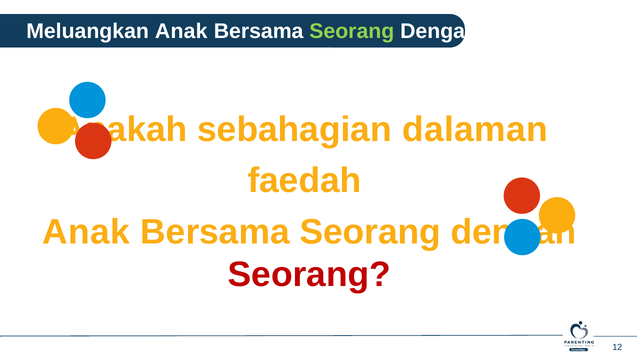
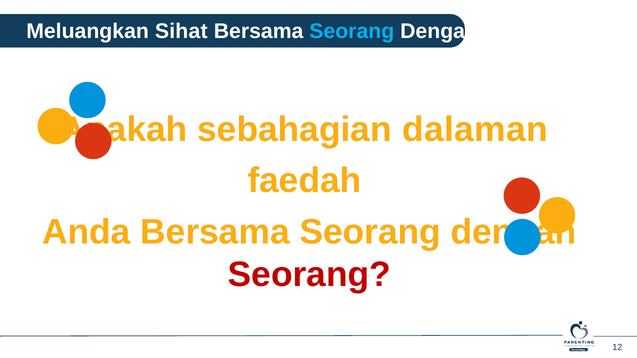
Meluangkan Anak: Anak -> Sihat (181, 31)
Seorang colour: light green -> light blue (352, 31)
Anak: Anak -> Anda (86, 232)
